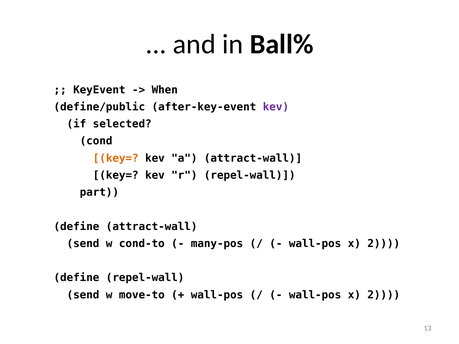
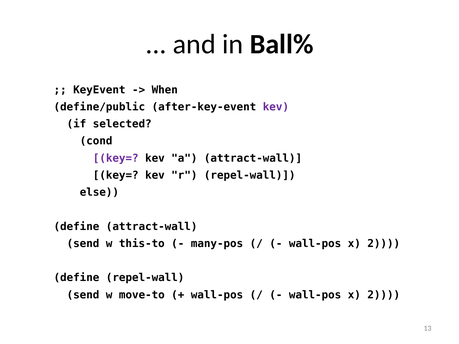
key= colour: orange -> purple (116, 158)
part: part -> else (99, 192)
cond-to: cond-to -> this-to (142, 244)
